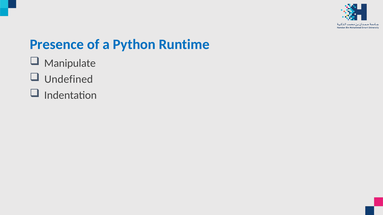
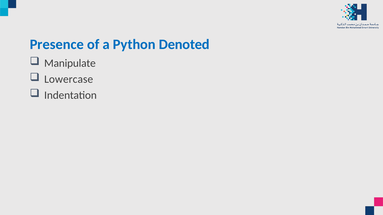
Runtime: Runtime -> Denoted (184, 44)
Undefined: Undefined -> Lowercase (69, 79)
